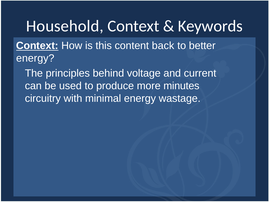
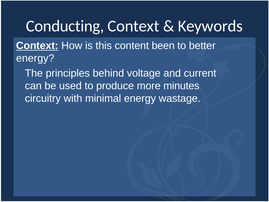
Household: Household -> Conducting (65, 26)
back: back -> been (163, 46)
